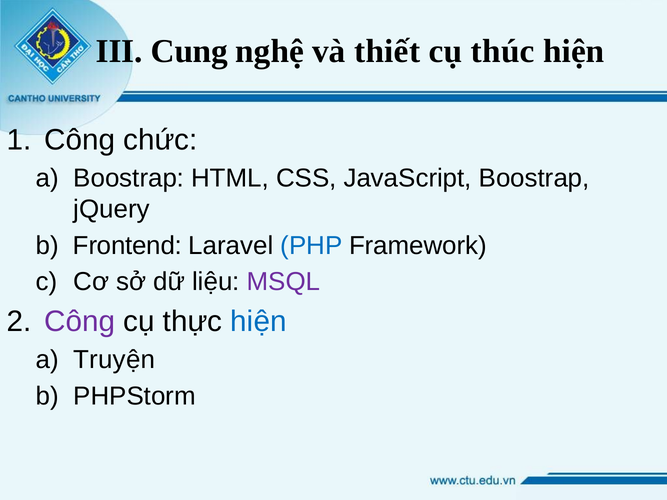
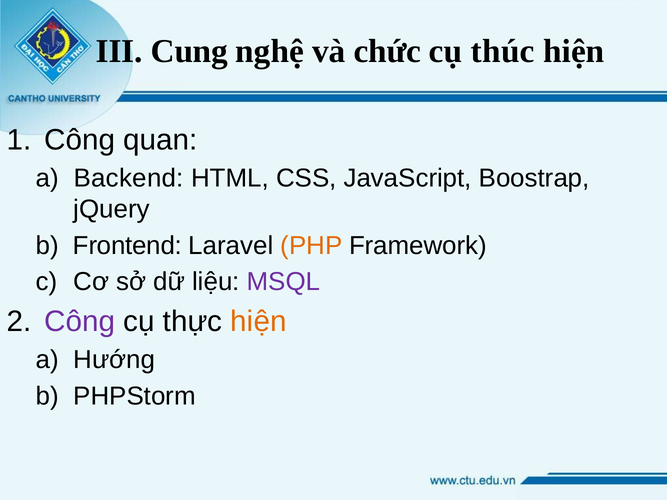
thiết: thiết -> chức (387, 51)
chức: chức -> quan (160, 140)
Boostrap: Boostrap -> Backend (129, 178)
PHP colour: blue -> orange (311, 246)
hiện colour: blue -> orange (259, 322)
Truyện: Truyện -> Hướng (114, 360)
